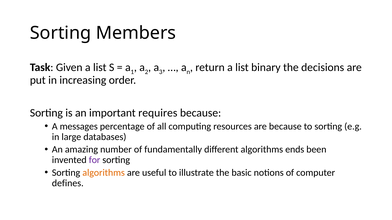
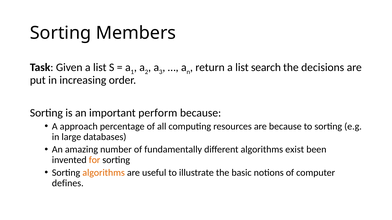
binary: binary -> search (266, 68)
requires: requires -> perform (158, 113)
messages: messages -> approach (79, 127)
ends: ends -> exist (295, 150)
for colour: purple -> orange (95, 160)
